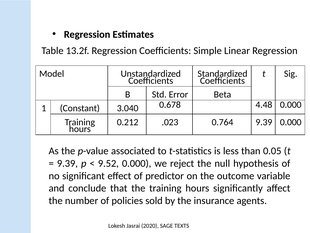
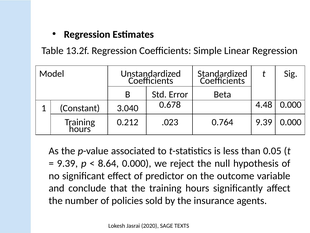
9.52: 9.52 -> 8.64 (108, 163)
